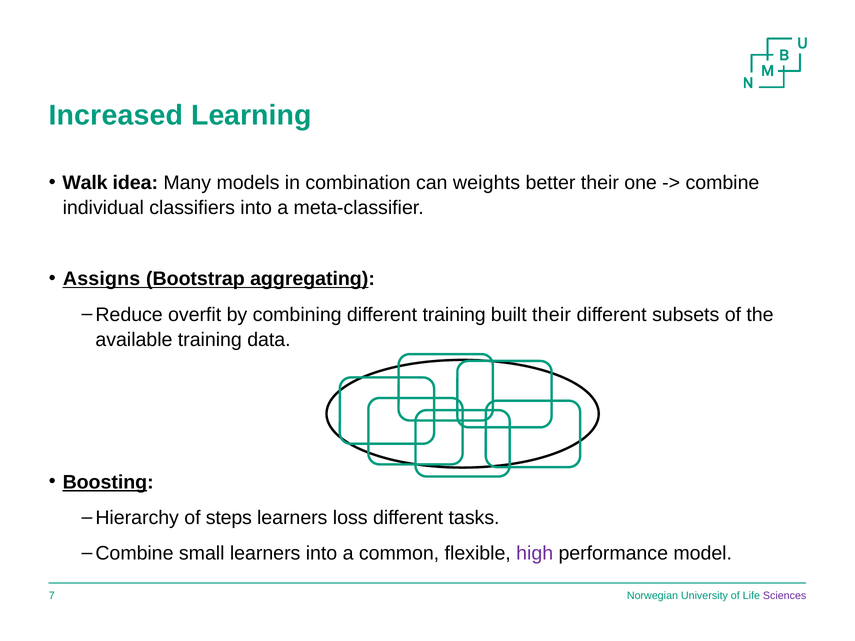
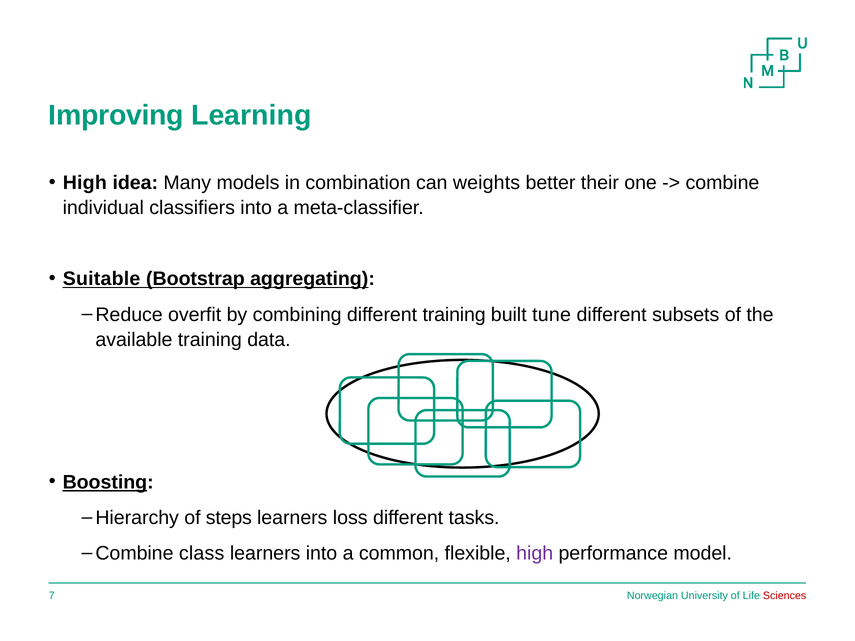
Increased: Increased -> Improving (116, 115)
Walk: Walk -> High (85, 183)
Assigns: Assigns -> Suitable (102, 279)
built their: their -> tune (552, 315)
small: small -> class (202, 554)
Sciences colour: purple -> red (785, 596)
